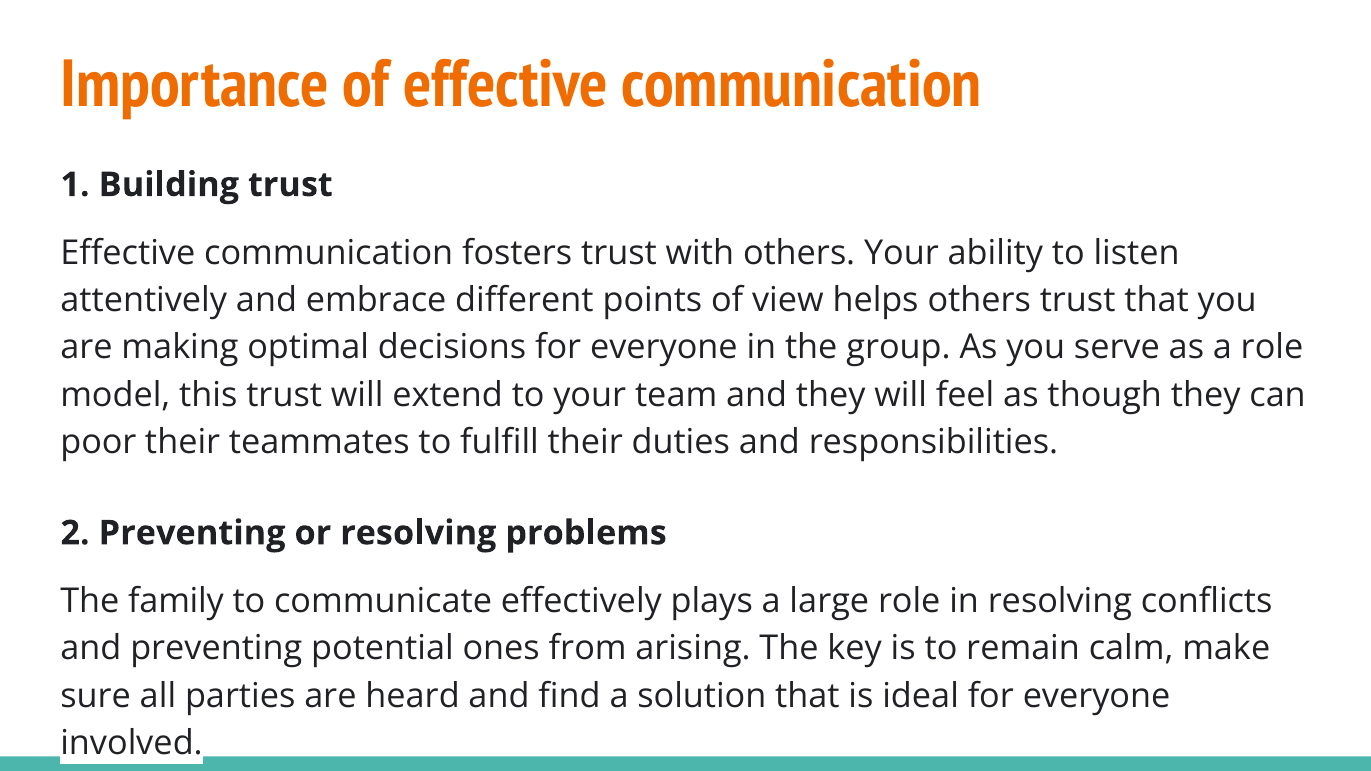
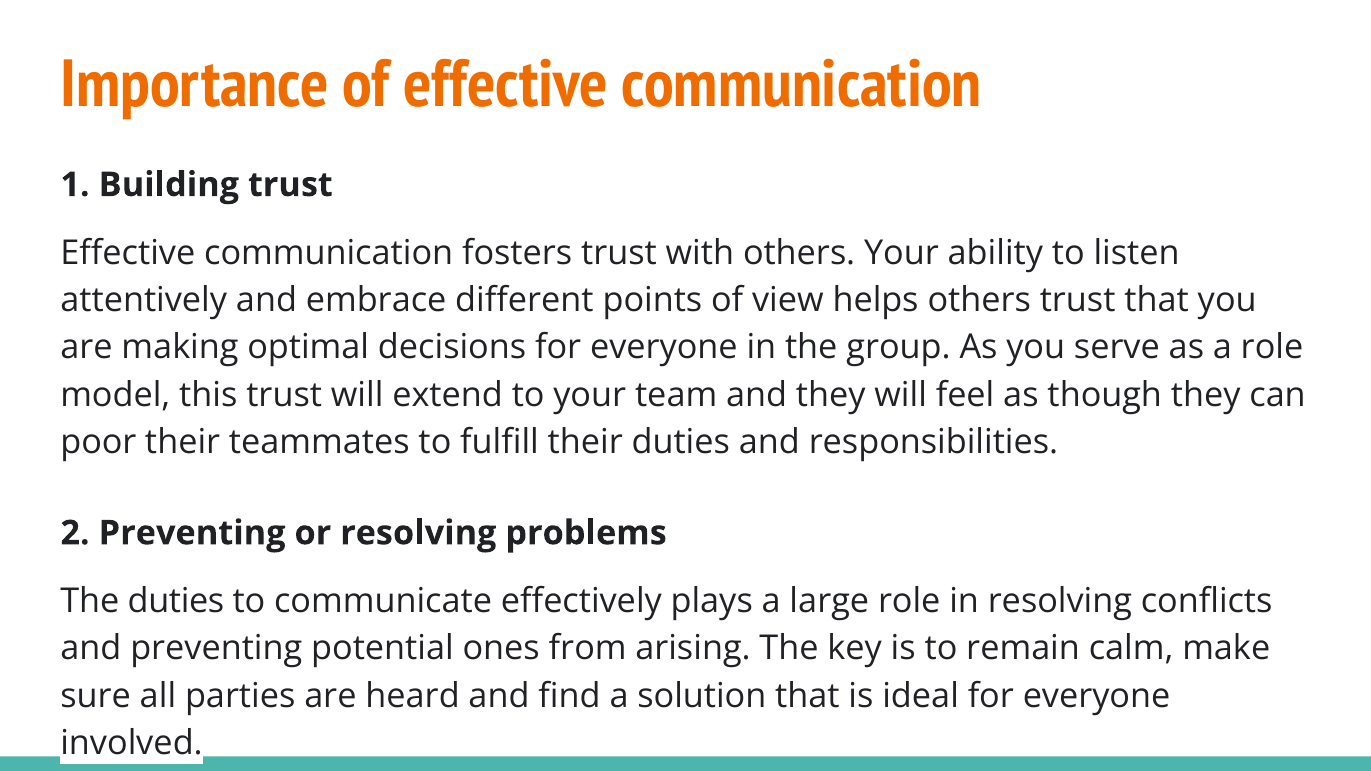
The family: family -> duties (176, 601)
